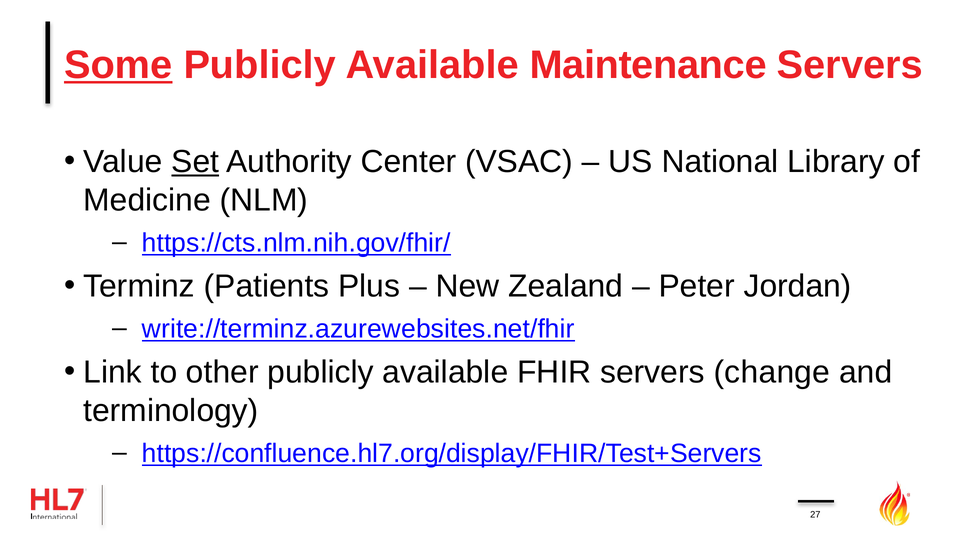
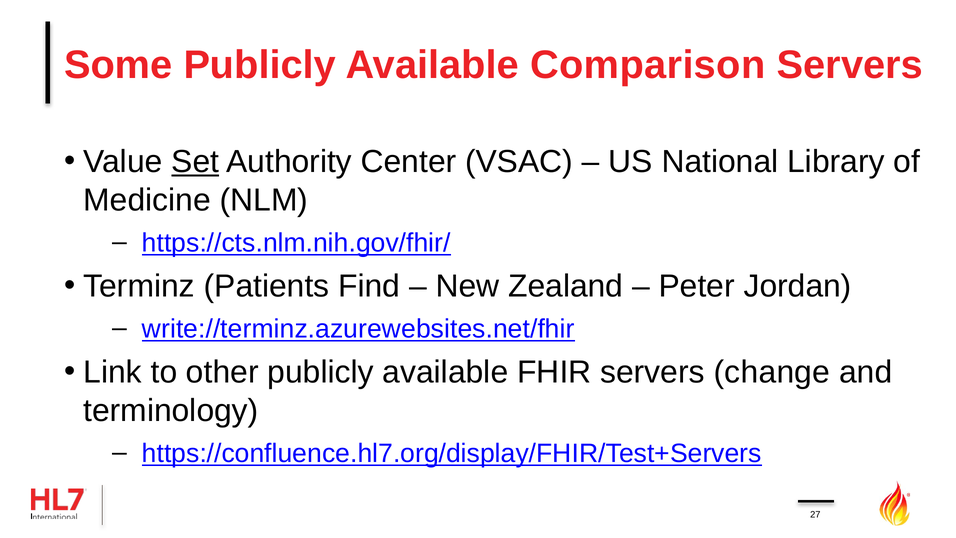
Some underline: present -> none (118, 65)
Maintenance: Maintenance -> Comparison (648, 65)
Plus: Plus -> Find (369, 286)
